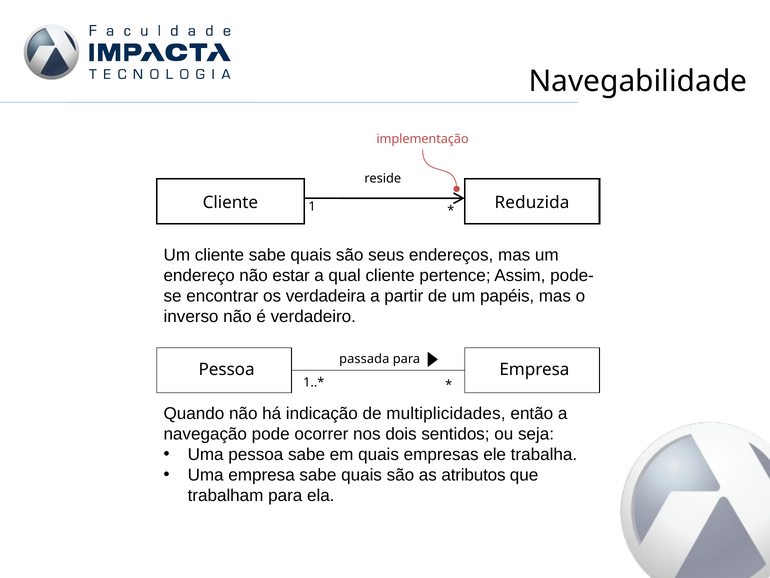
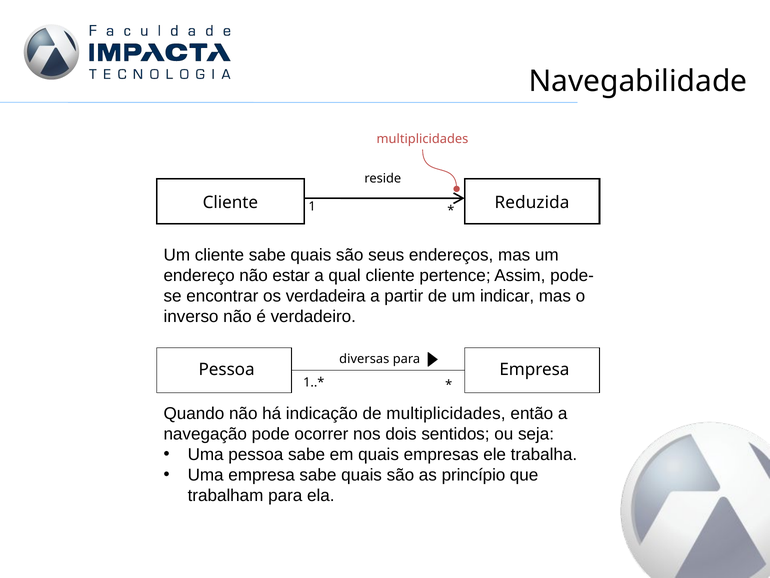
implementação: implementação -> multiplicidades (422, 139)
papéis: papéis -> indicar (507, 296)
passada: passada -> diversas (364, 359)
atributos: atributos -> princípio (473, 475)
